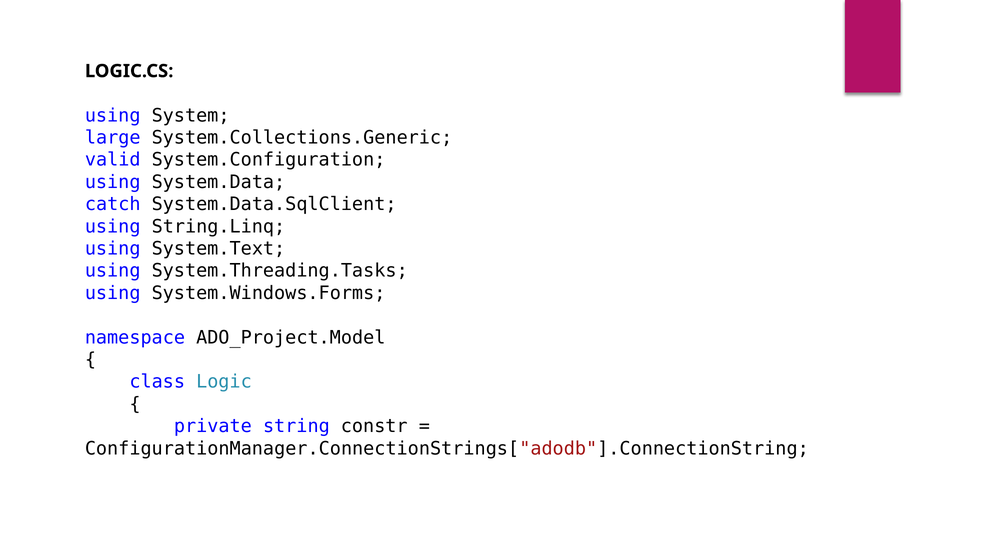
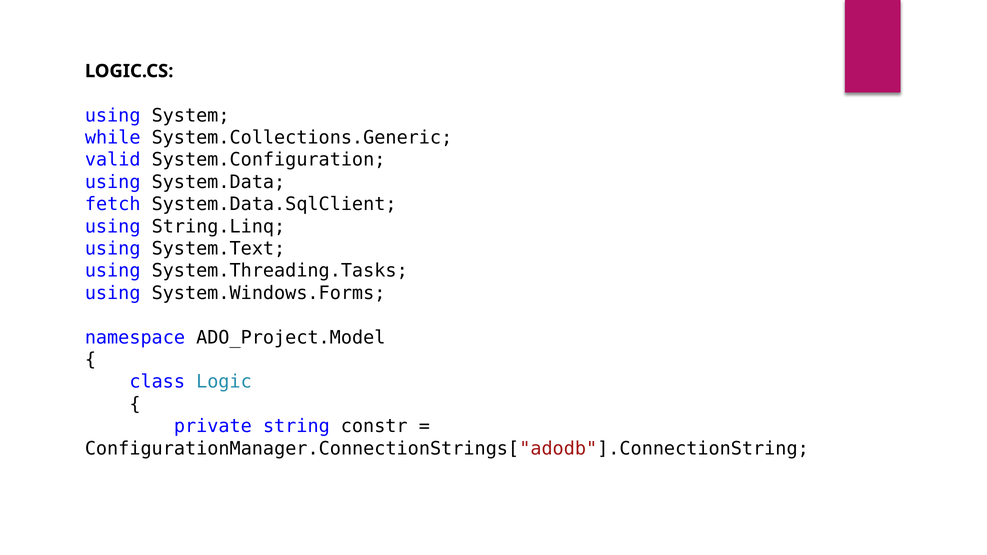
large: large -> while (113, 138)
catch: catch -> fetch (113, 204)
